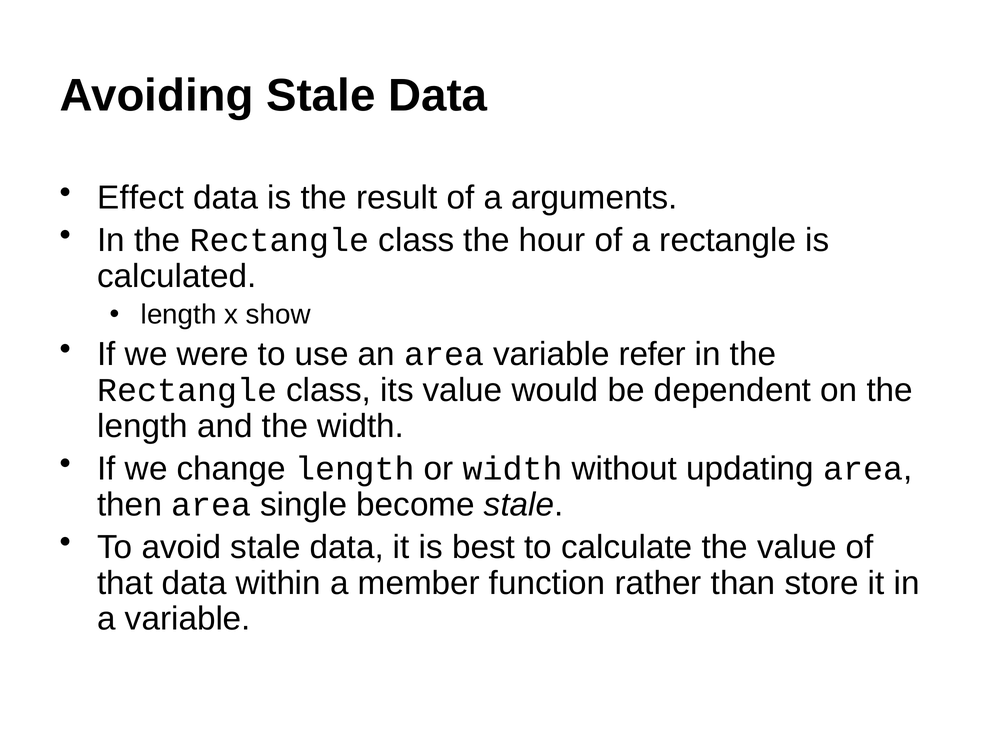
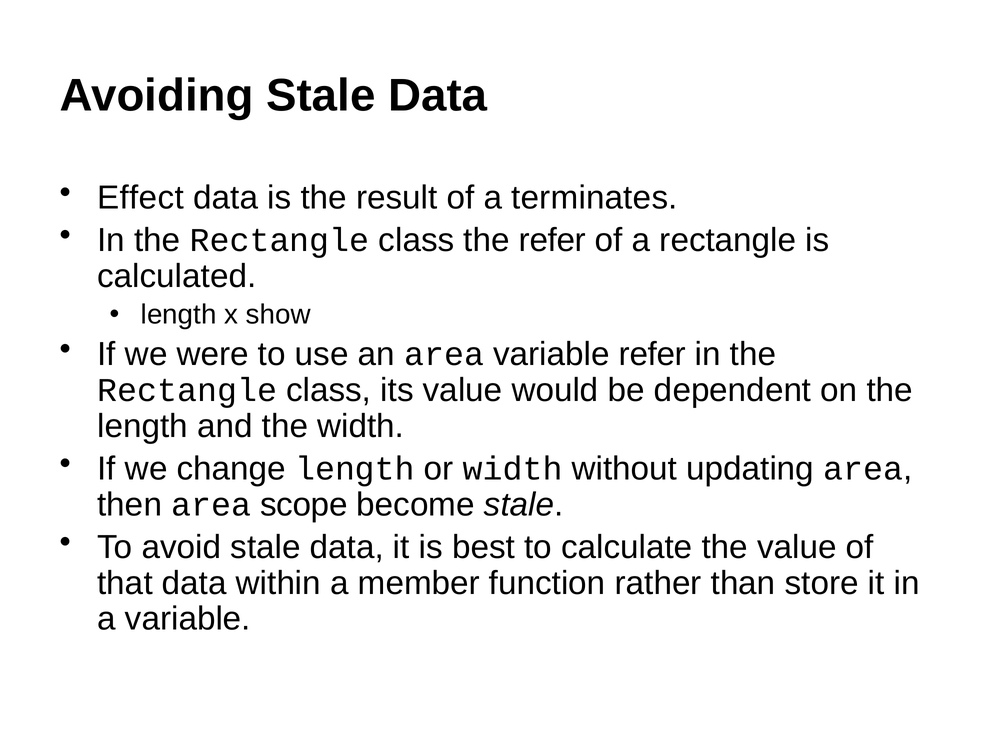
arguments: arguments -> terminates (594, 197)
the hour: hour -> refer (552, 240)
single: single -> scope (304, 504)
